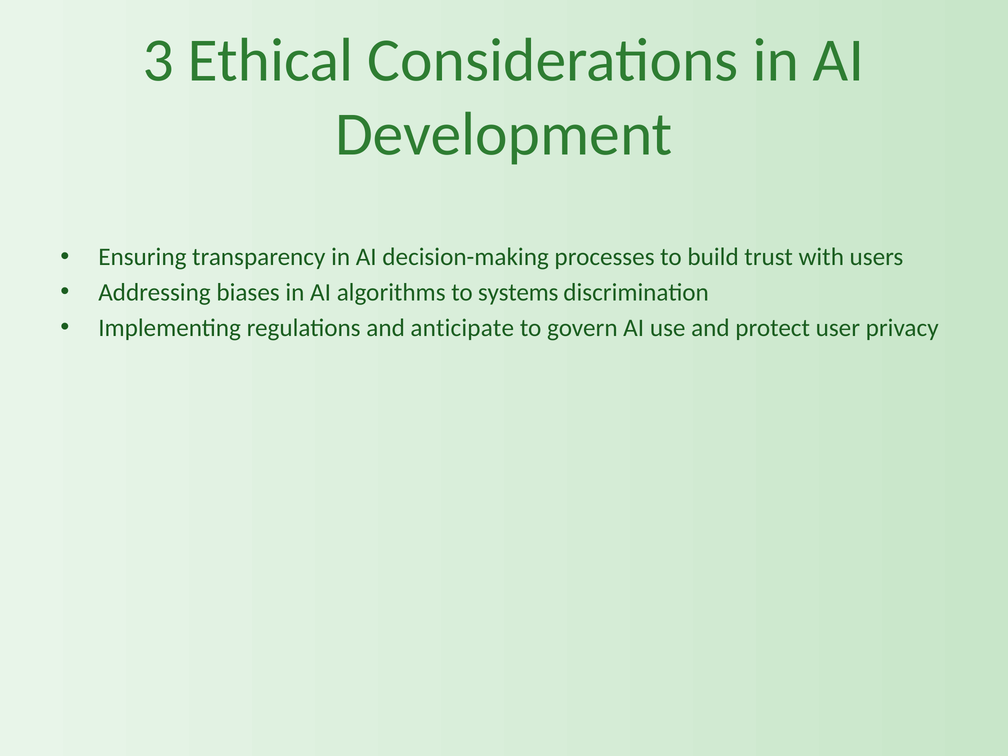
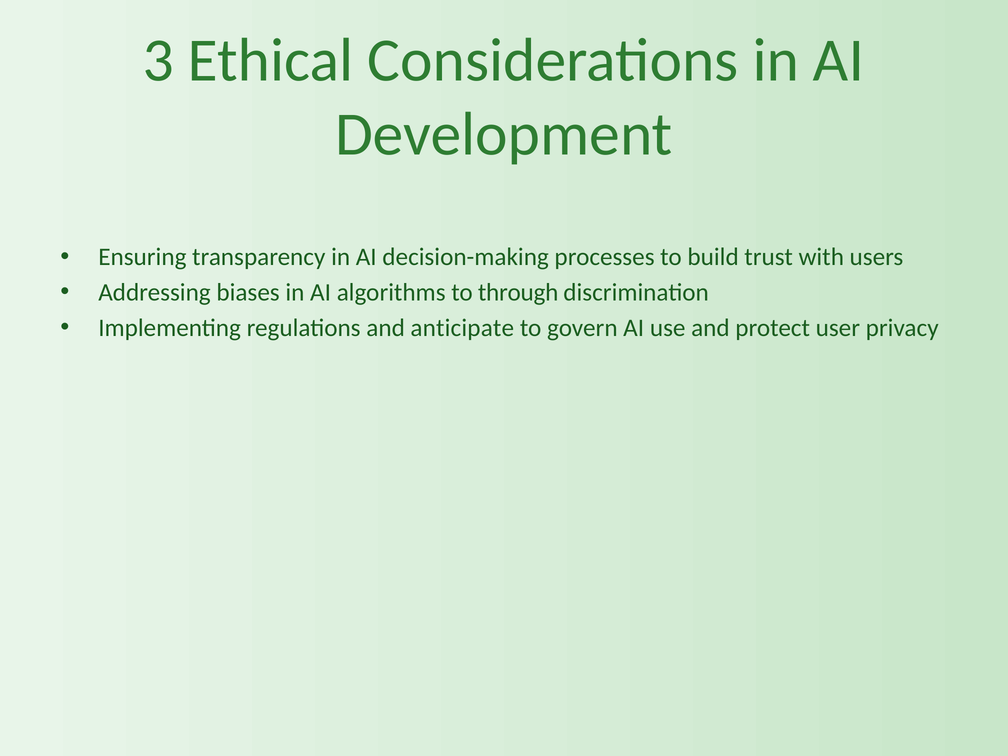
systems: systems -> through (518, 292)
